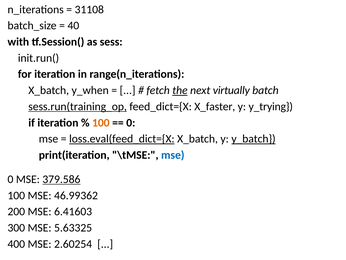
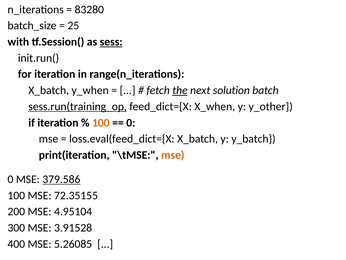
31108: 31108 -> 83280 (89, 9)
40: 40 -> 25 (73, 26)
sess underline: none -> present (111, 42)
virtually: virtually -> solution (231, 90)
X_faster: X_faster -> X_when (215, 106)
y_trying: y_trying -> y_other (271, 106)
loss.eval(feed_dict={X underline: present -> none (122, 139)
y_batch underline: present -> none (253, 139)
mse colour: blue -> orange (173, 155)
46.99362: 46.99362 -> 72.35155 (76, 195)
6.41603: 6.41603 -> 4.95104 (73, 211)
5.63325: 5.63325 -> 3.91528 (73, 227)
2.60254: 2.60254 -> 5.26085 (73, 244)
